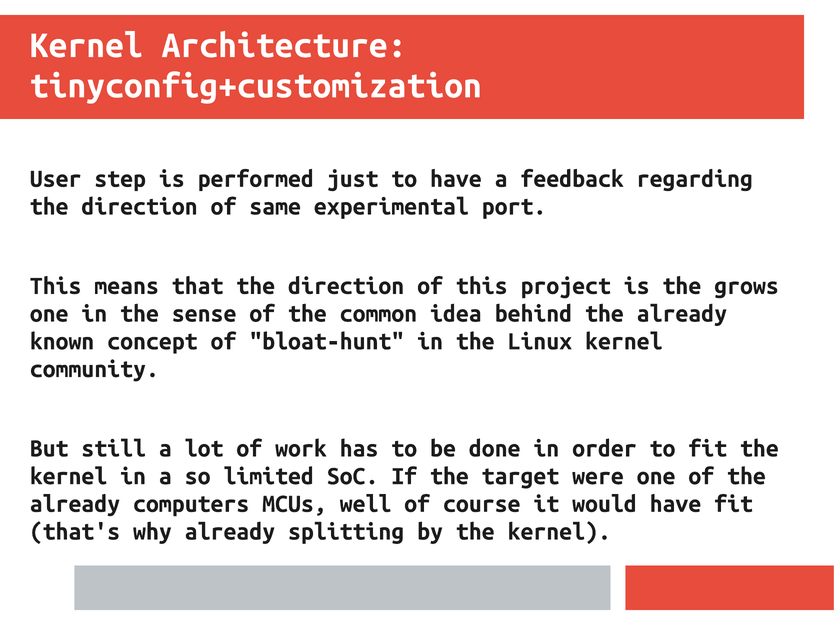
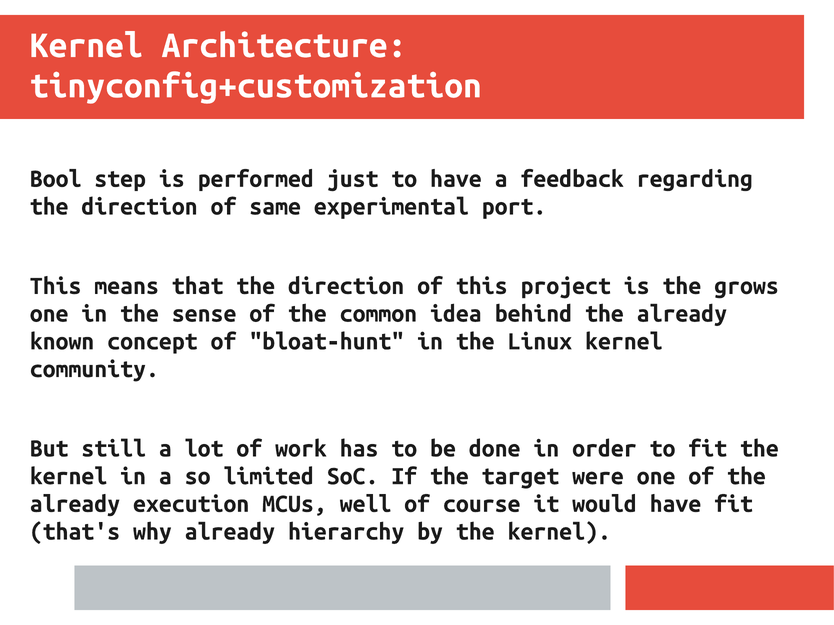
User: User -> Bool (56, 179)
computers: computers -> execution (191, 505)
splitting: splitting -> hierarchy (346, 532)
